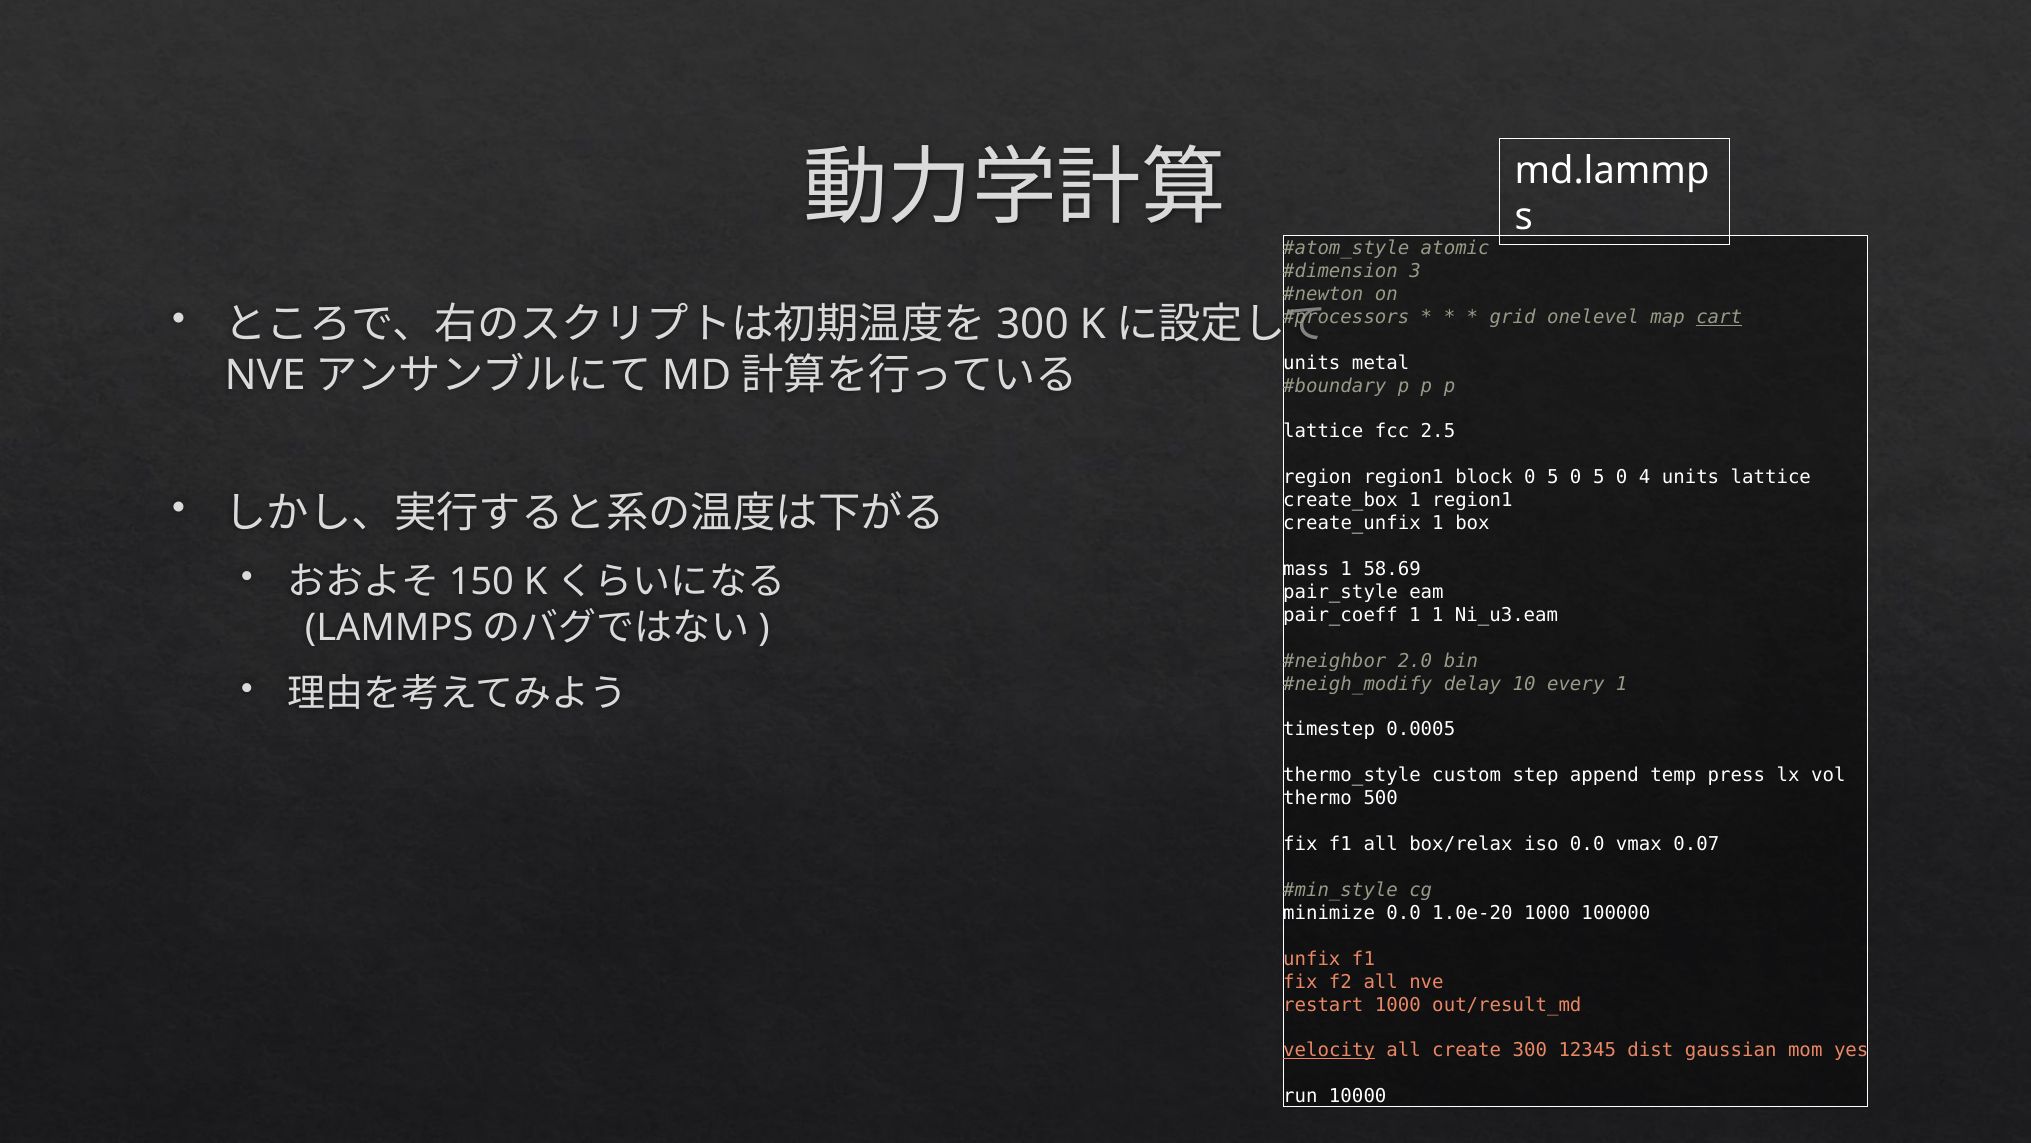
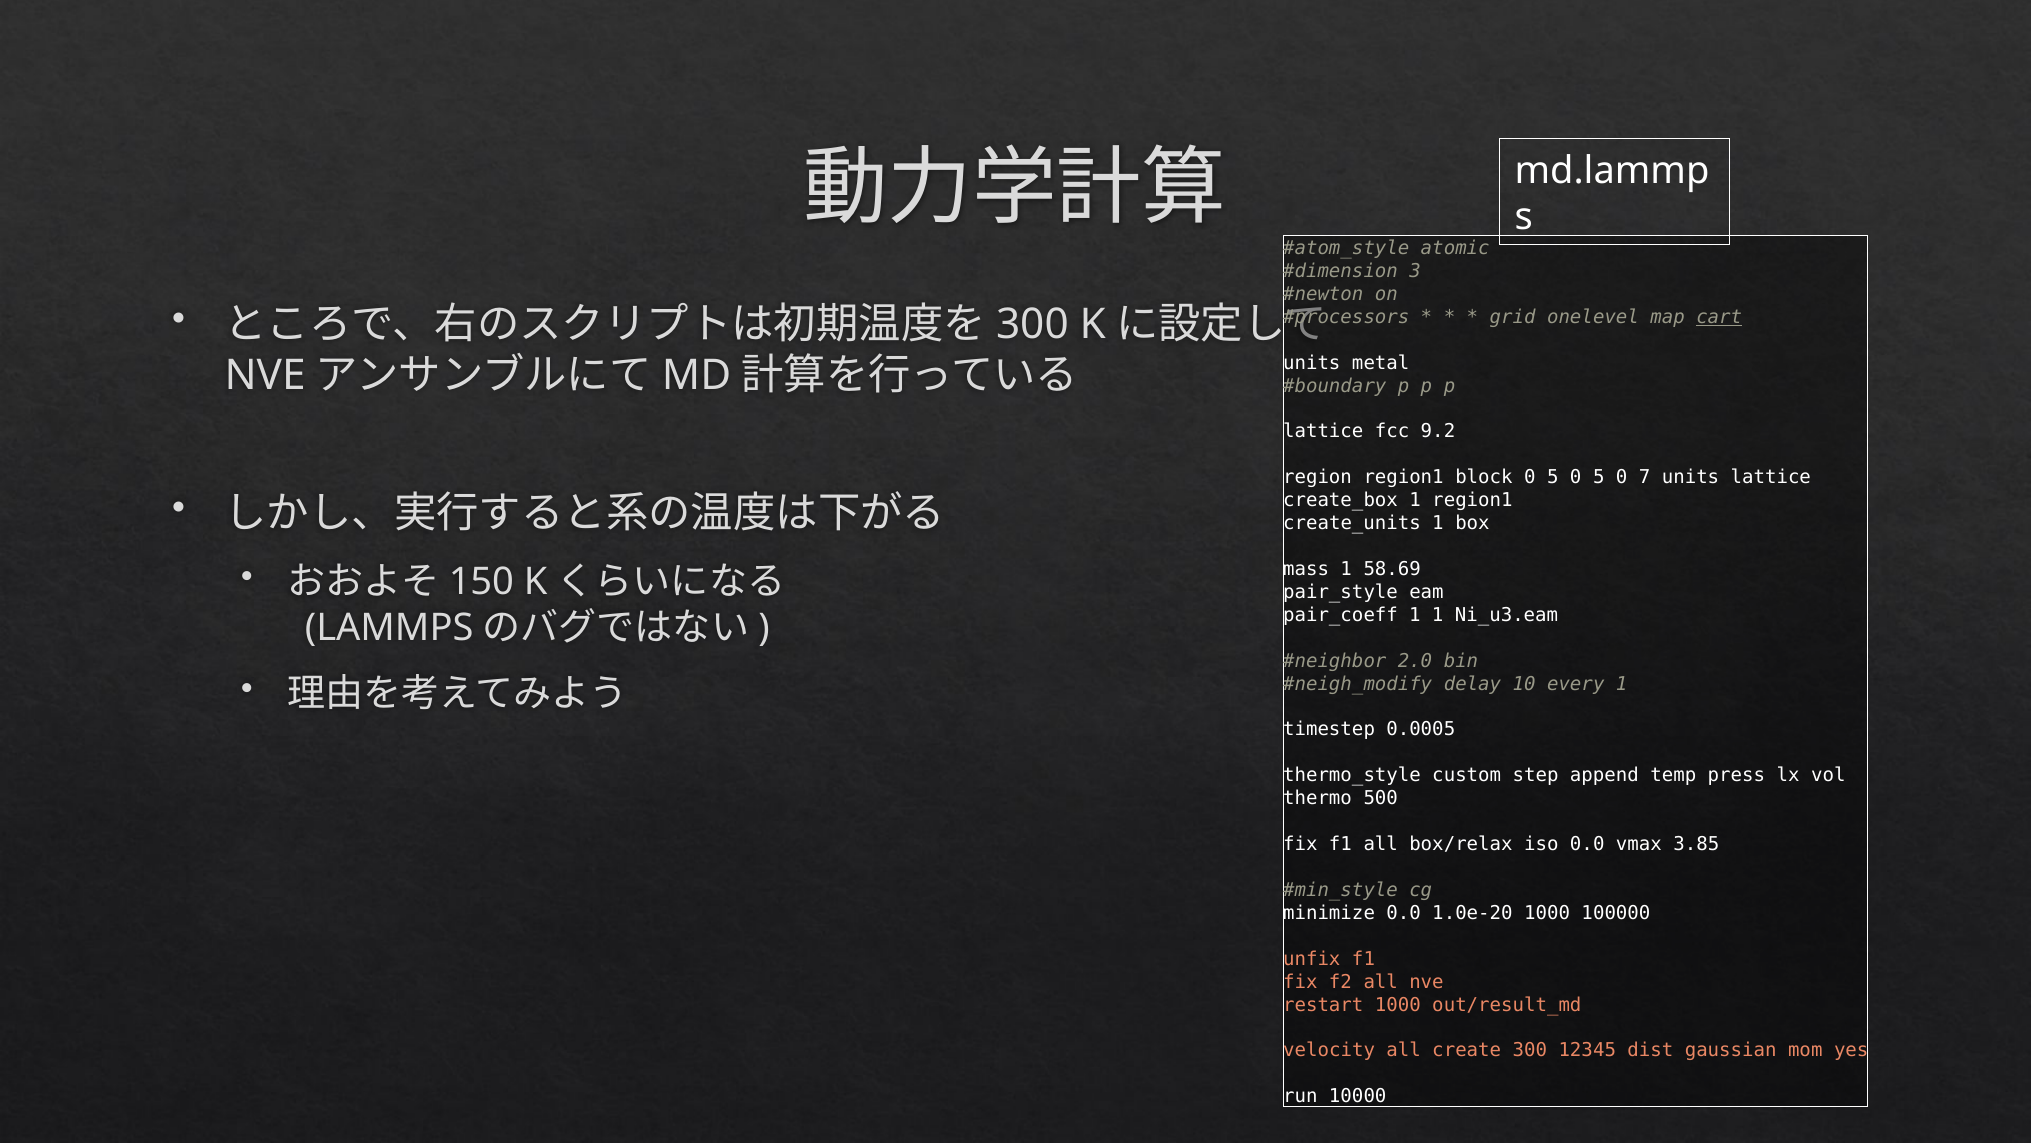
2.5: 2.5 -> 9.2 (1438, 431)
4: 4 -> 7 (1645, 477)
create_unfix: create_unfix -> create_units (1352, 523)
0.07: 0.07 -> 3.85 (1696, 844)
velocity underline: present -> none (1329, 1050)
